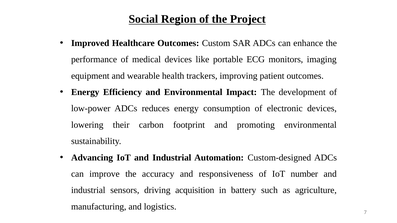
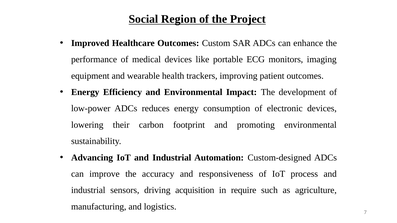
number: number -> process (304, 174)
battery: battery -> require (244, 190)
